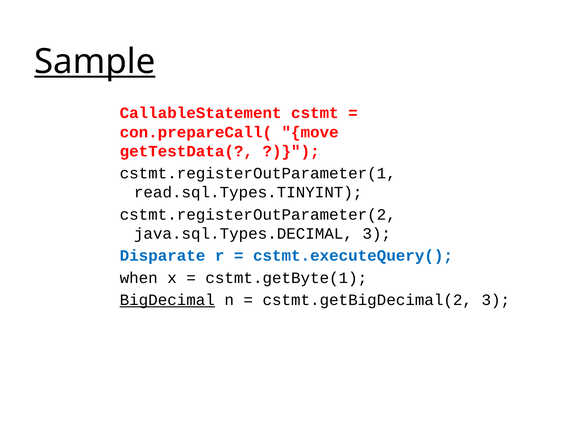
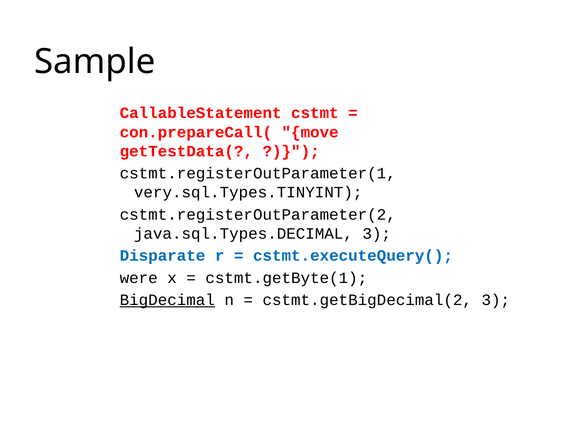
Sample underline: present -> none (95, 62)
read.sql.Types.TINYINT: read.sql.Types.TINYINT -> very.sql.Types.TINYINT (248, 193)
when: when -> were (139, 278)
